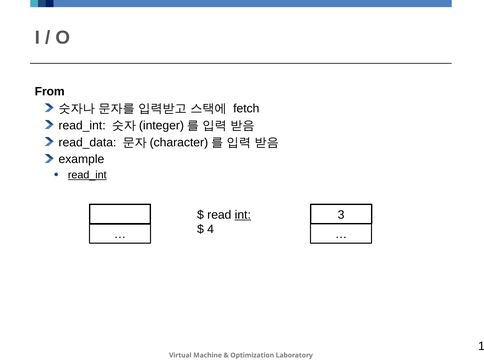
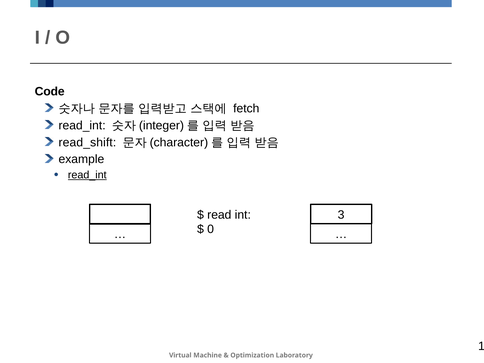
From: From -> Code (50, 92)
read_data: read_data -> read_shift (87, 142)
int underline: present -> none (243, 215)
4: 4 -> 0 (211, 229)
